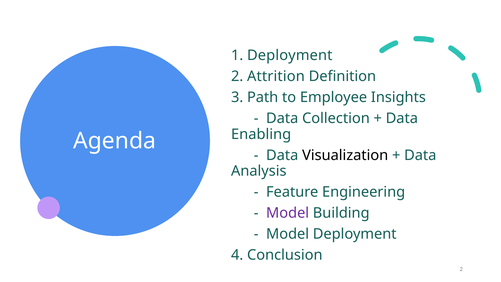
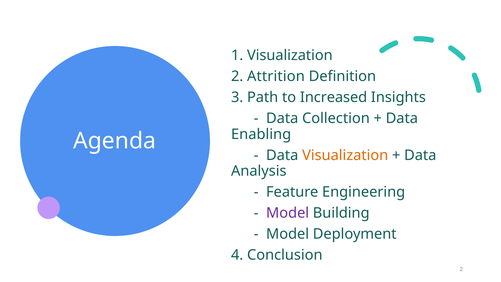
Deployment: Deployment -> Visualization (290, 55)
Employee: Employee -> Increased (334, 97)
Visualization colour: black -> orange (345, 155)
